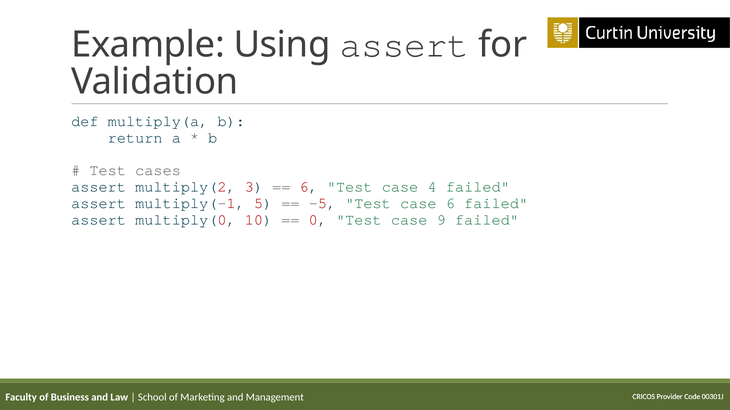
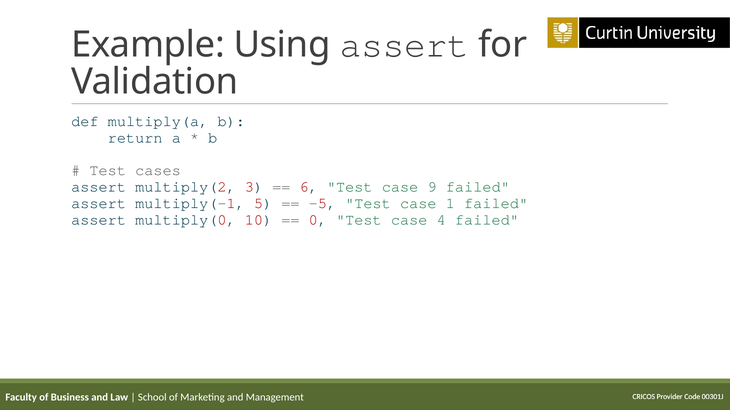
4: 4 -> 9 (432, 187)
case 6: 6 -> 1 (450, 204)
9: 9 -> 4 (441, 220)
